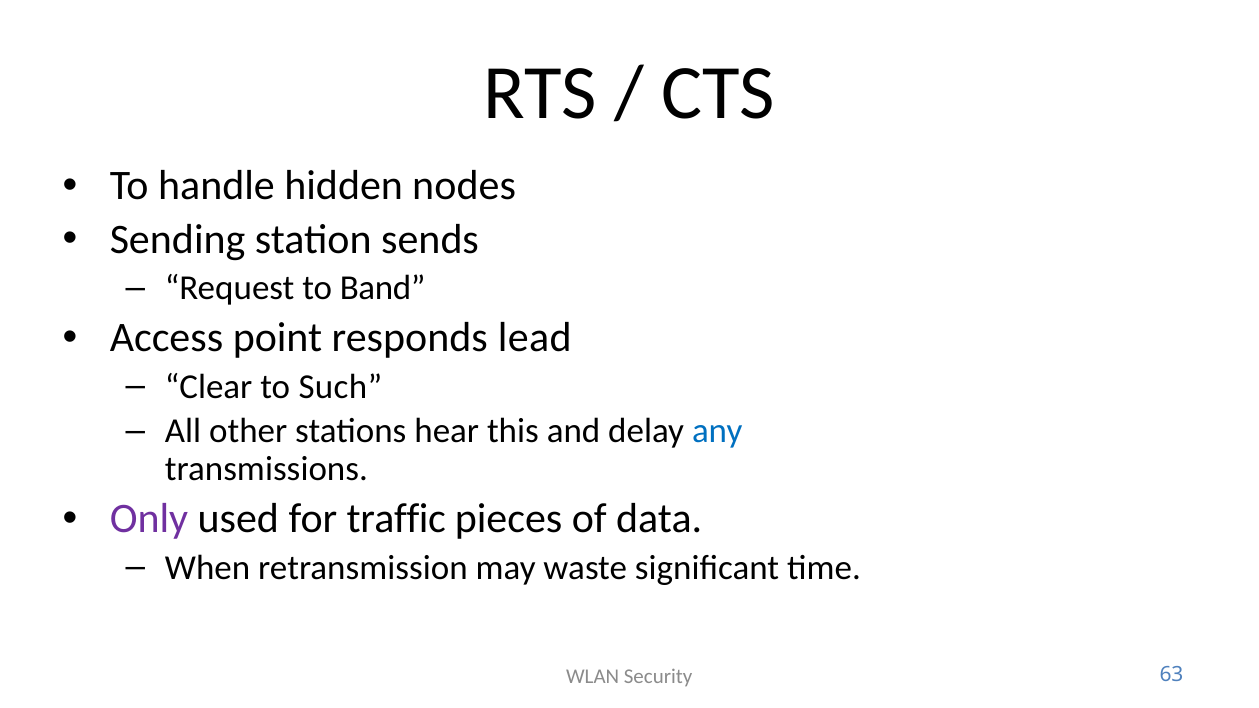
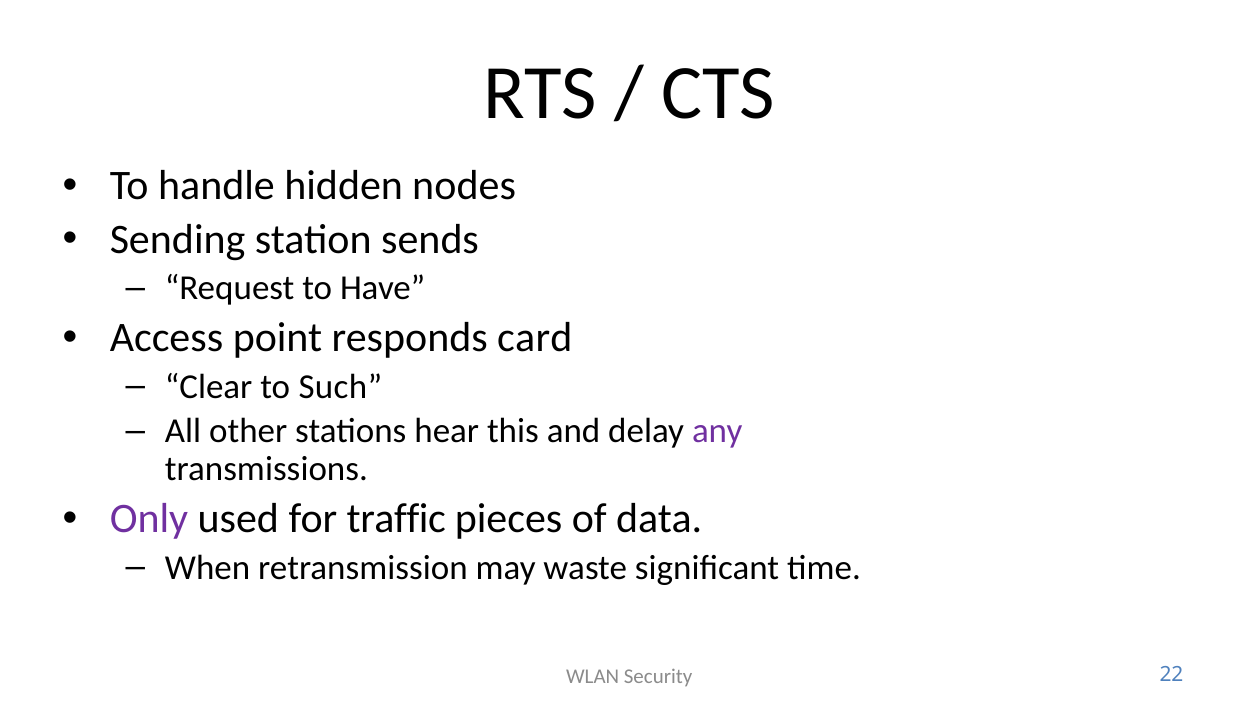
Band: Band -> Have (383, 288)
lead: lead -> card (535, 338)
any colour: blue -> purple (717, 432)
63: 63 -> 22 (1171, 675)
